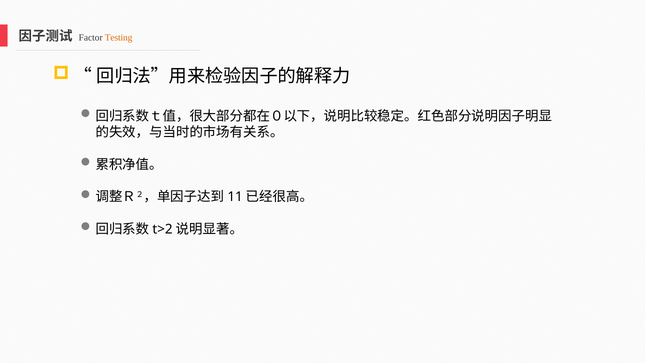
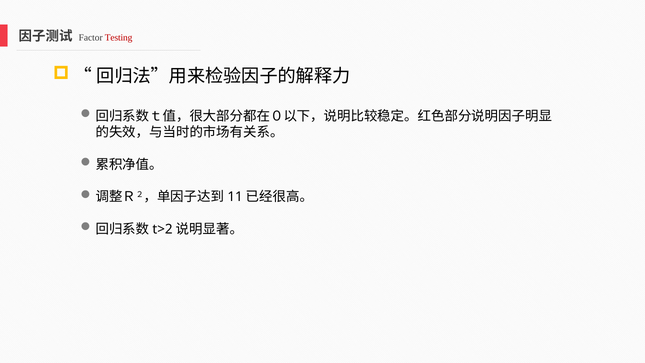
Testing colour: orange -> red (119, 37)
